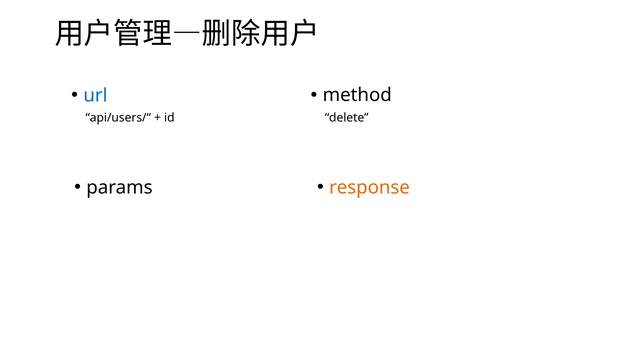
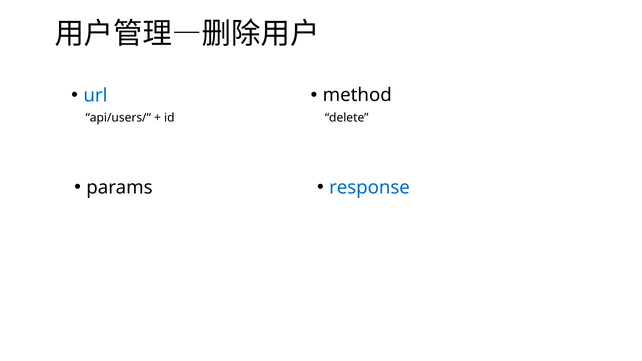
response colour: orange -> blue (370, 187)
